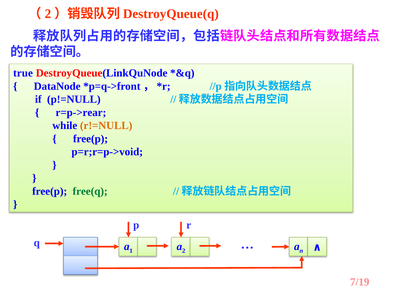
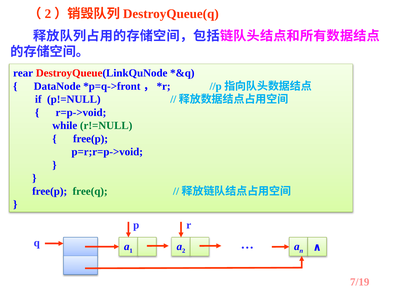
true: true -> rear (23, 73)
r=p->rear: r=p->rear -> r=p->void (81, 112)
r!=NULL colour: orange -> green (106, 125)
